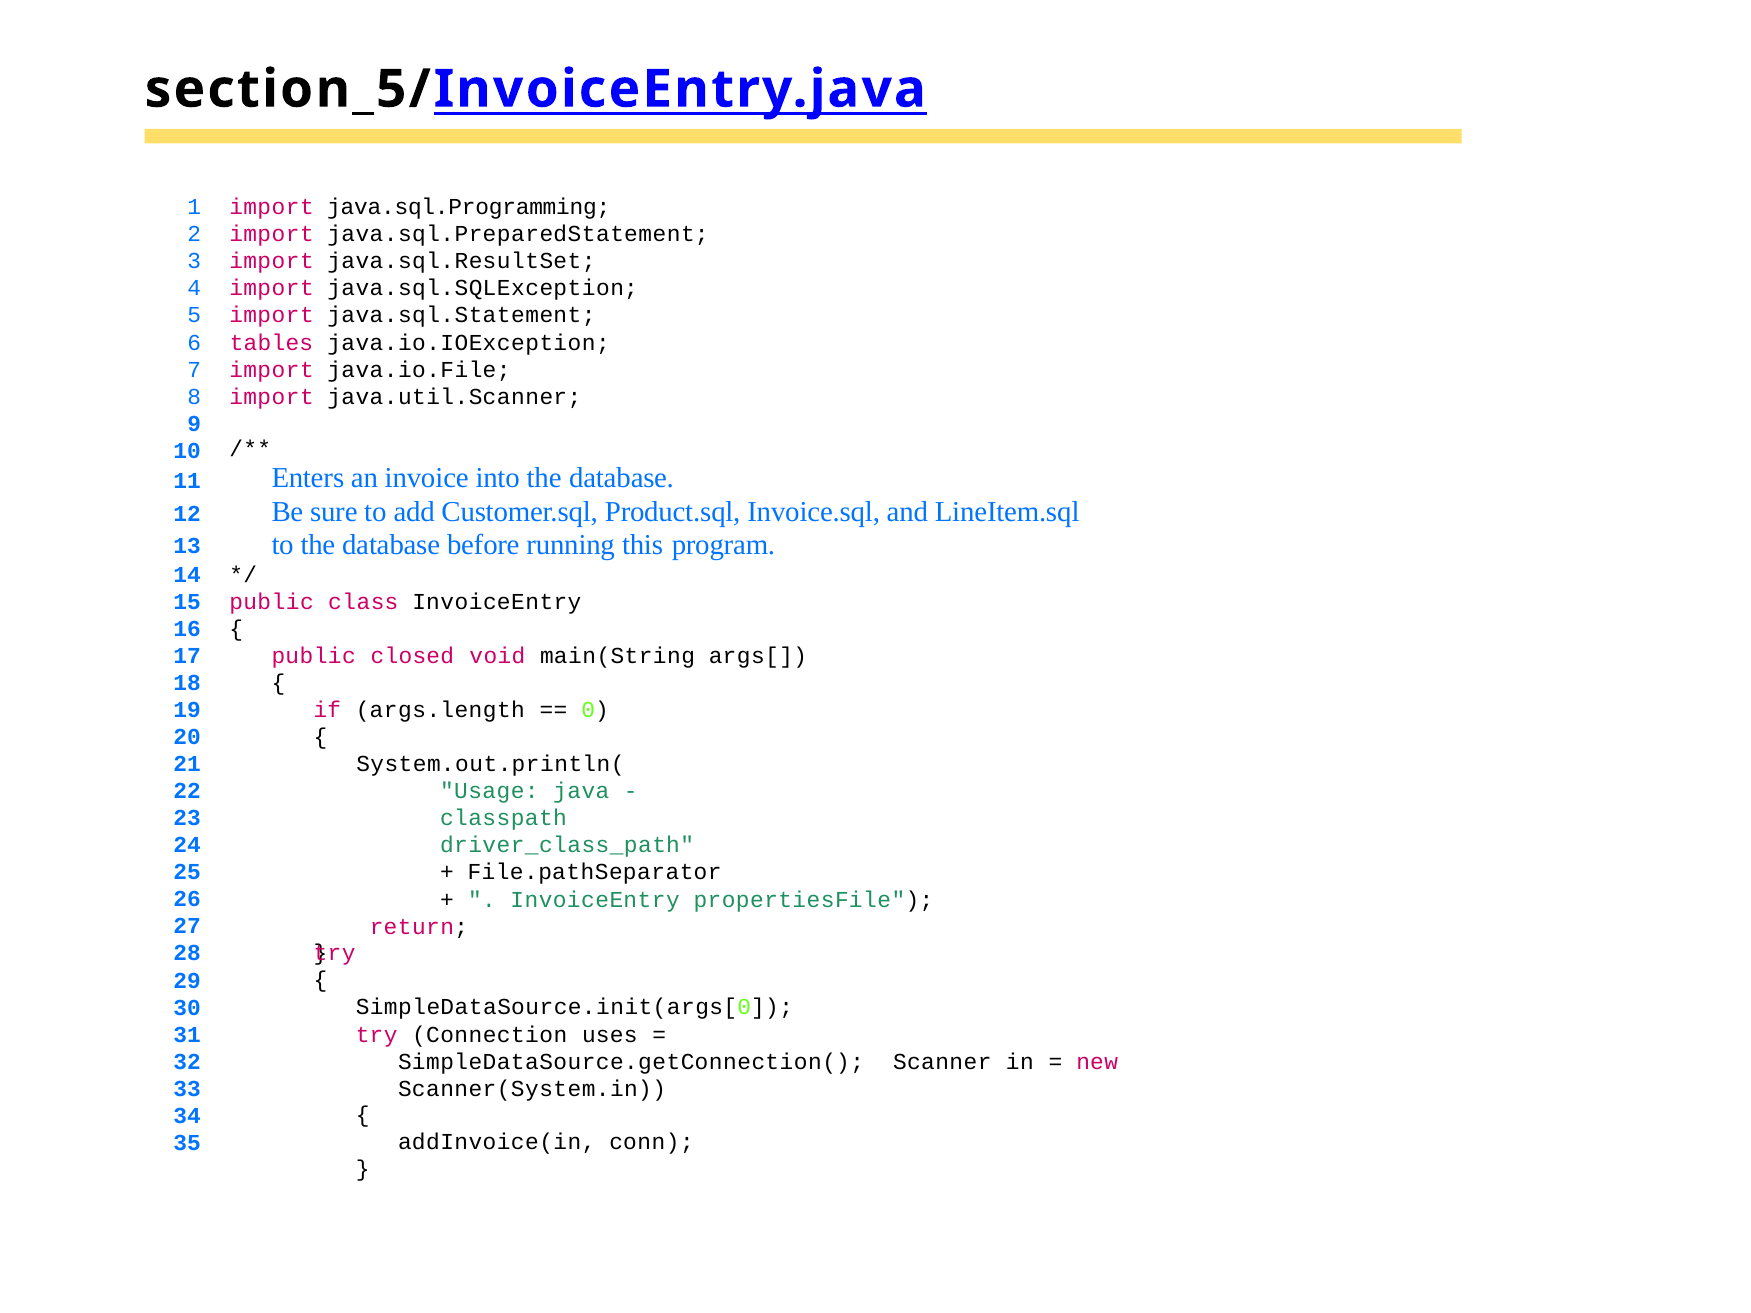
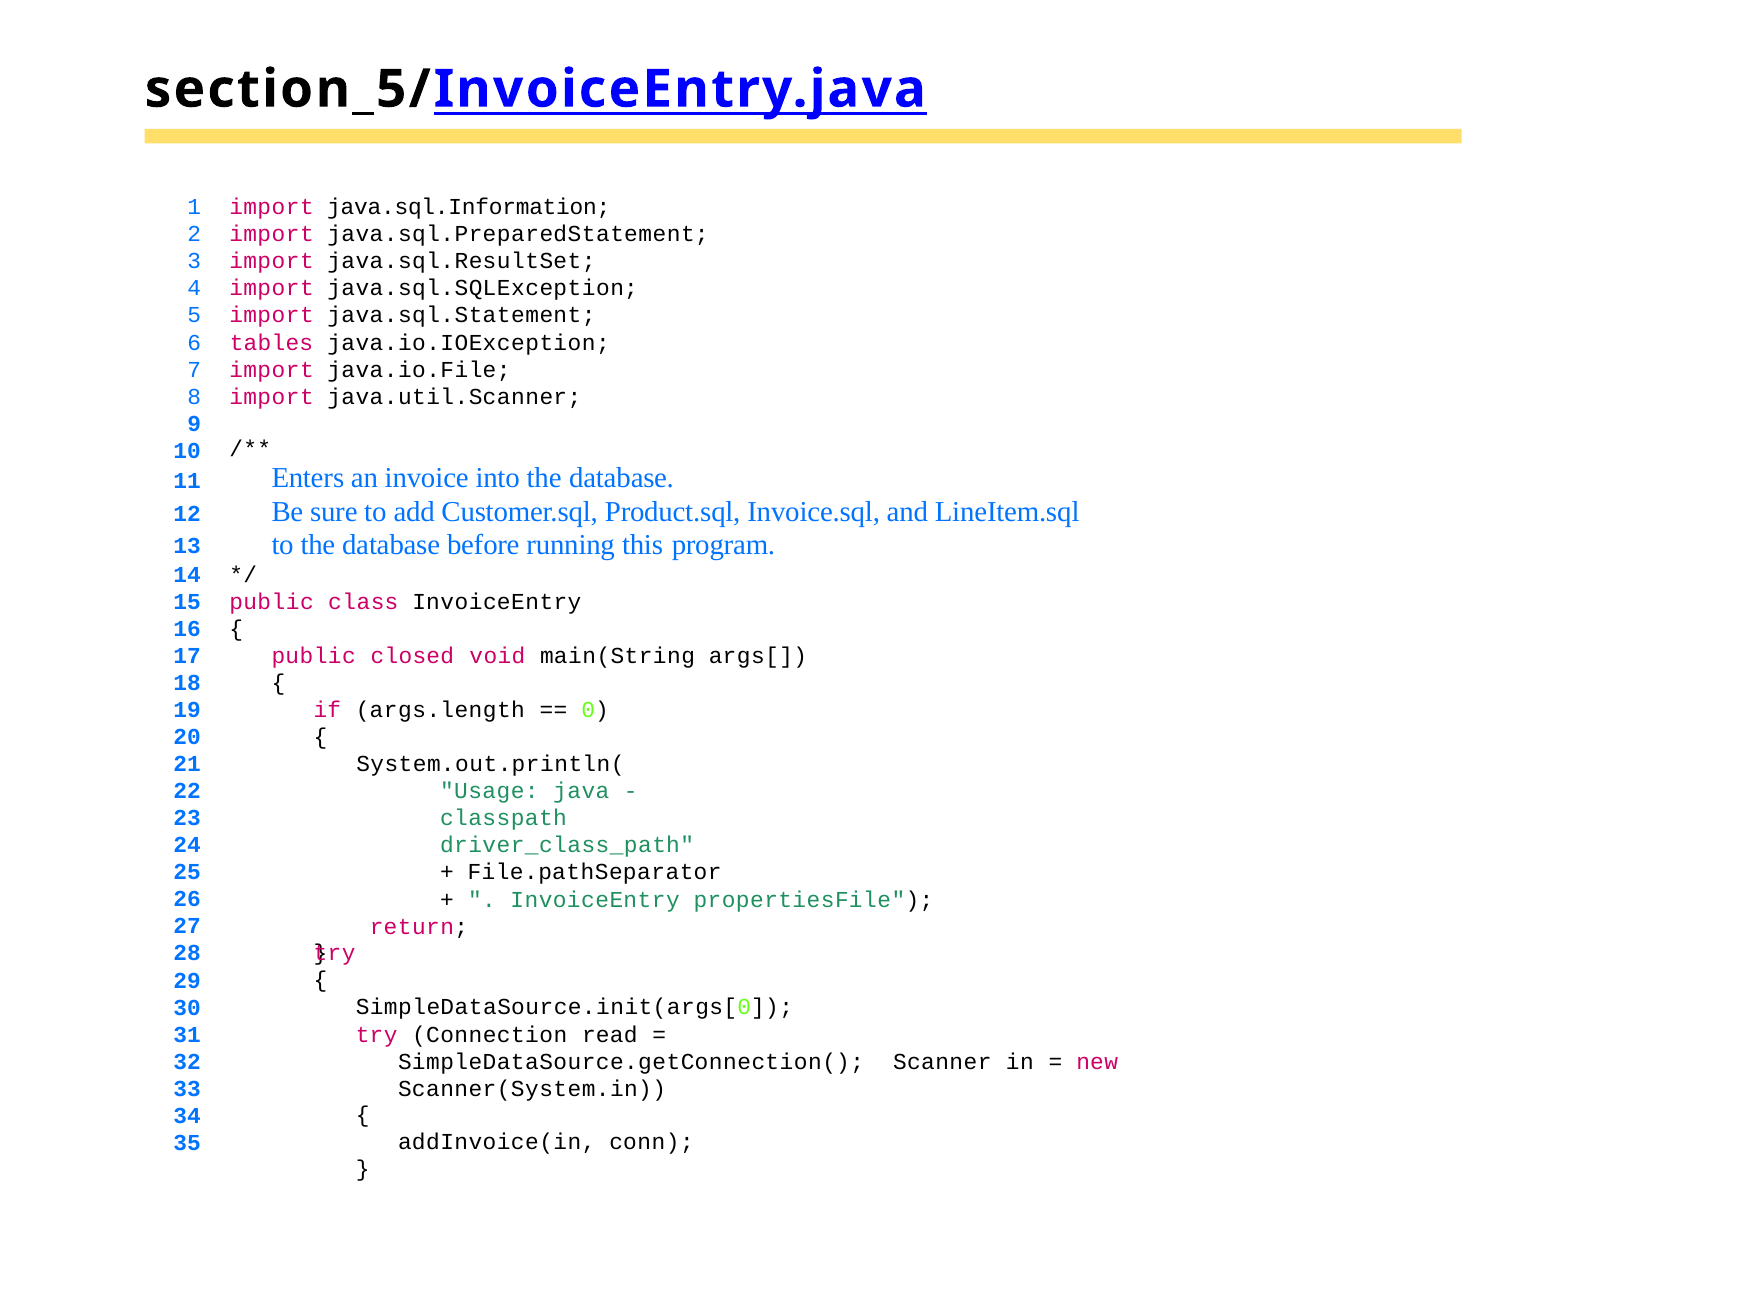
java.sql.Programming: java.sql.Programming -> java.sql.Information (469, 207)
uses: uses -> read (610, 1035)
